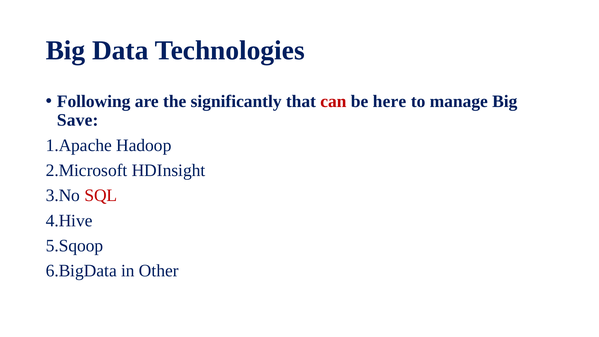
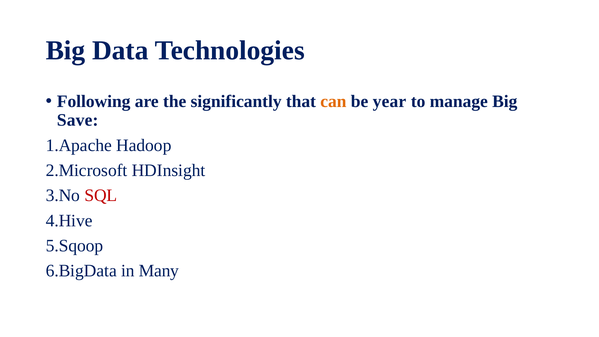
can colour: red -> orange (333, 101)
here: here -> year (389, 101)
Other: Other -> Many (159, 271)
